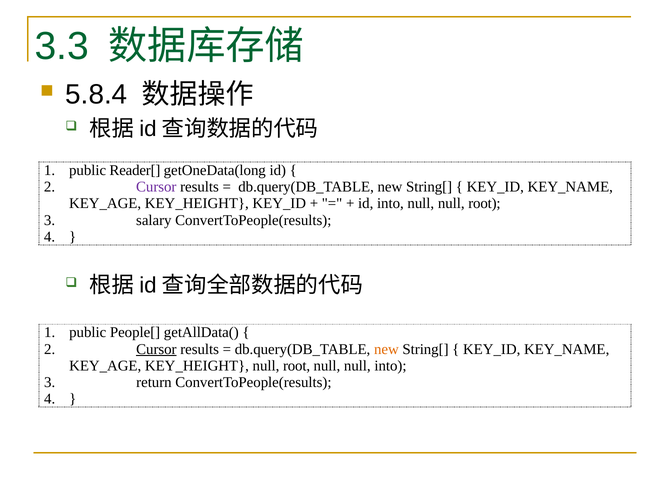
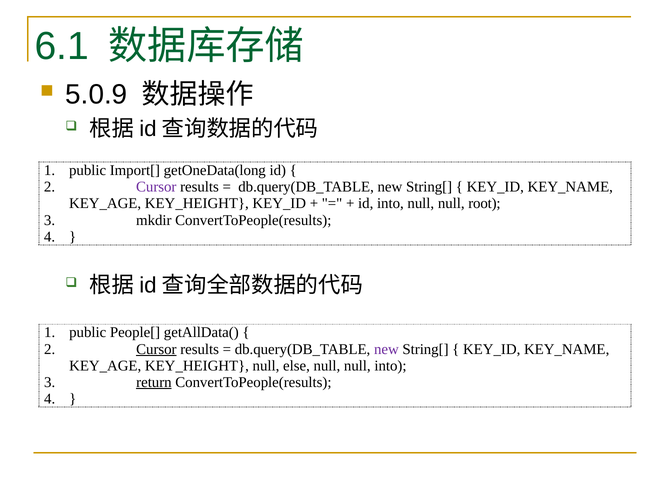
3.3: 3.3 -> 6.1 (62, 46)
5.8.4: 5.8.4 -> 5.0.9 (96, 95)
Reader[: Reader[ -> Import[ (135, 170)
salary: salary -> mkdir (154, 220)
new colour: orange -> purple (386, 349)
root: root -> else (296, 365)
return underline: none -> present (154, 382)
